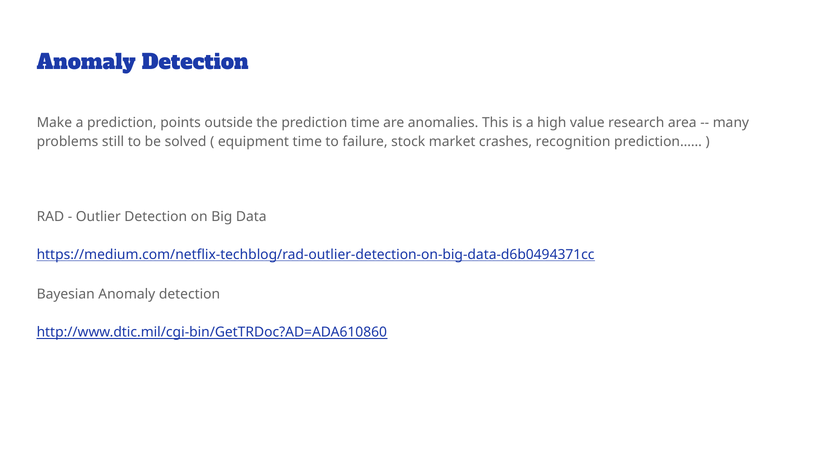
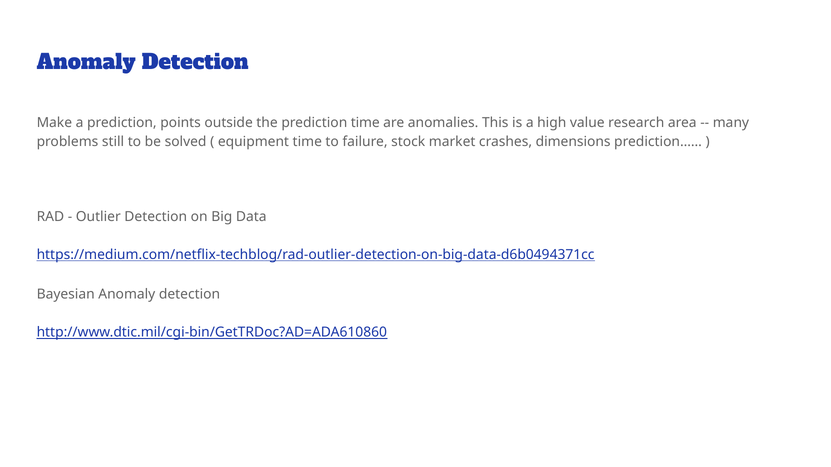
recognition: recognition -> dimensions (573, 142)
